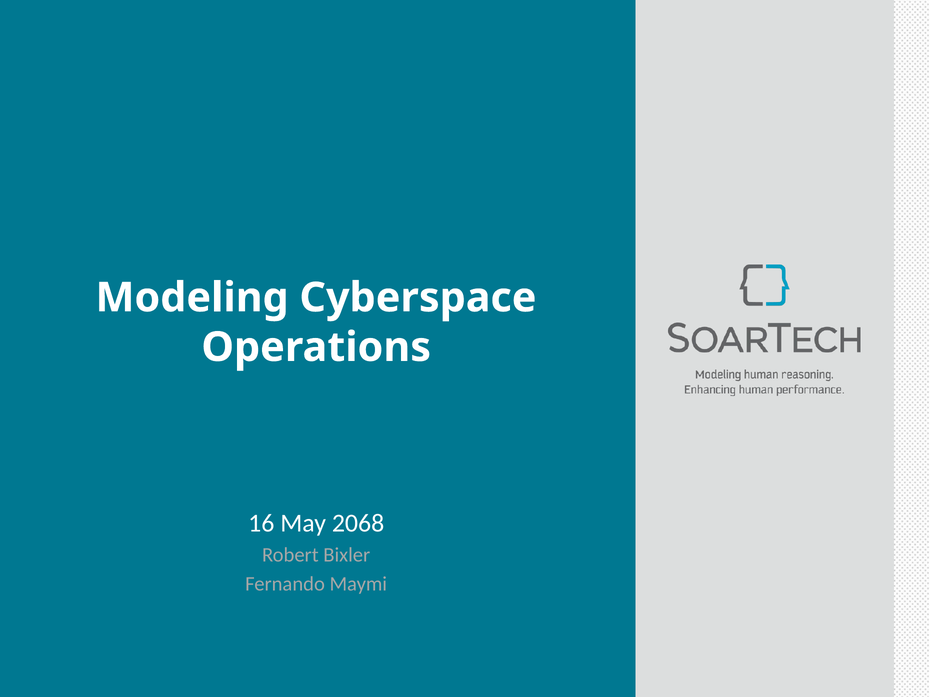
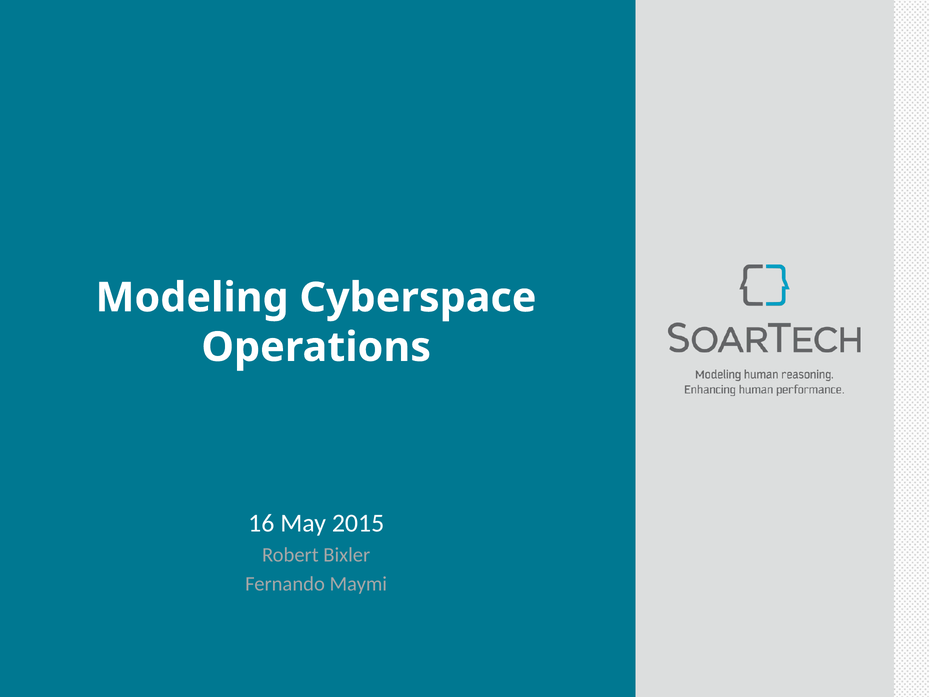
2068: 2068 -> 2015 (358, 524)
